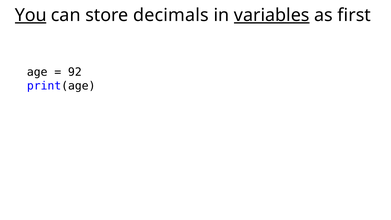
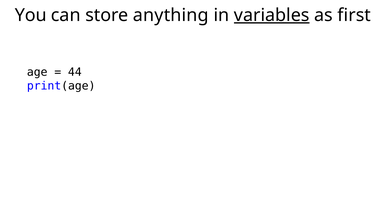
You underline: present -> none (31, 15)
decimals: decimals -> anything (171, 15)
92: 92 -> 44 (75, 72)
